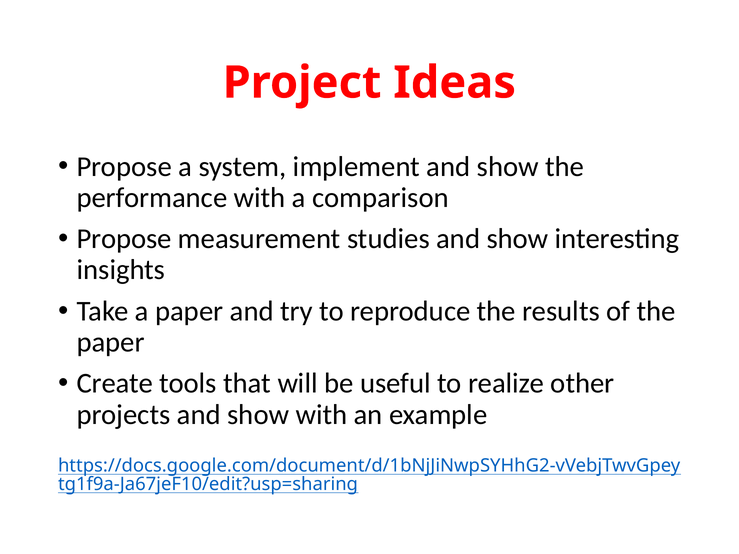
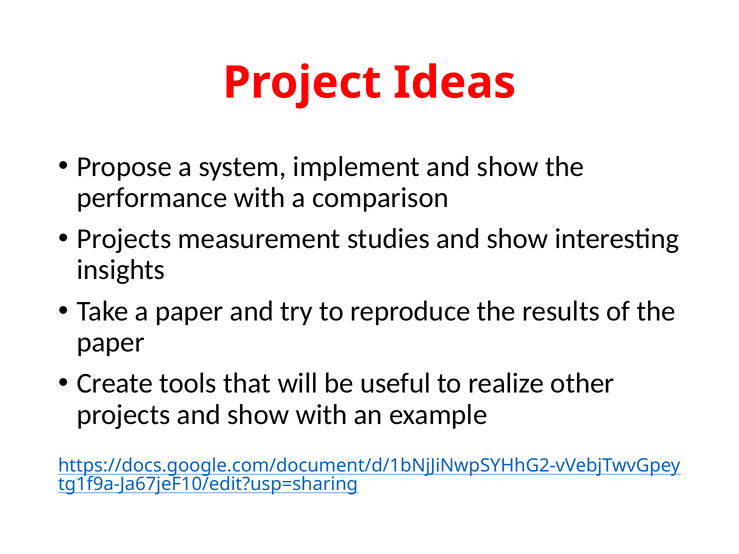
Propose: Propose -> Projects (124, 239)
